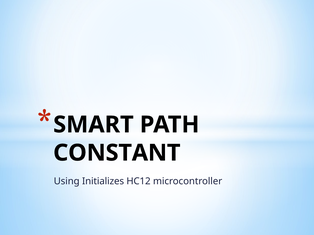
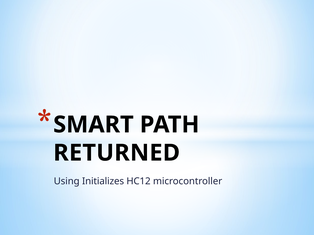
CONSTANT: CONSTANT -> RETURNED (117, 153)
